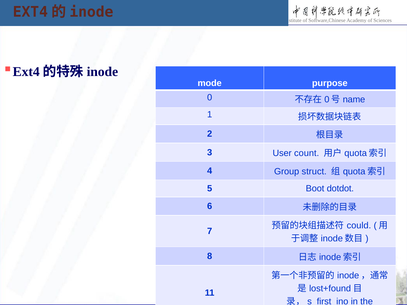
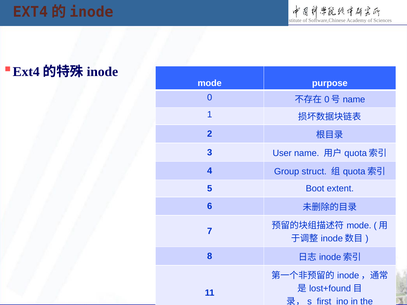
User count: count -> name (307, 153)
dotdot: dotdot -> extent (340, 189)
could: could -> mode (359, 226)
